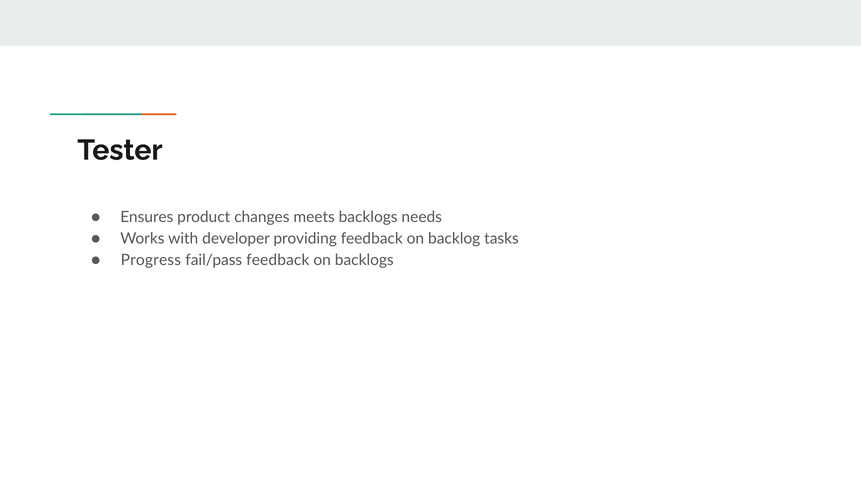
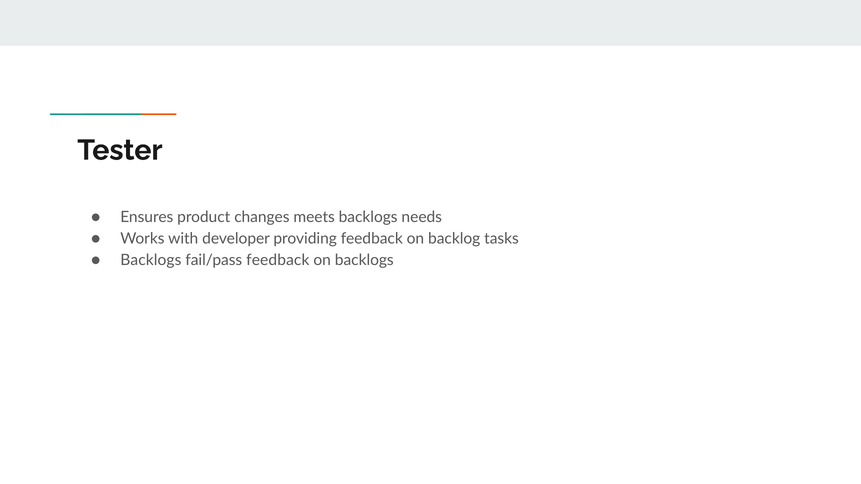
Progress: Progress -> Backlogs (151, 260)
